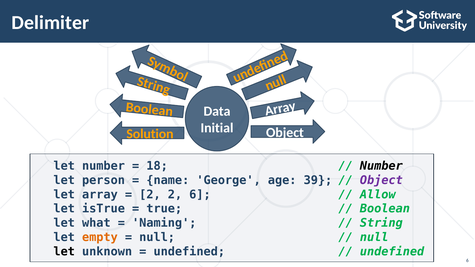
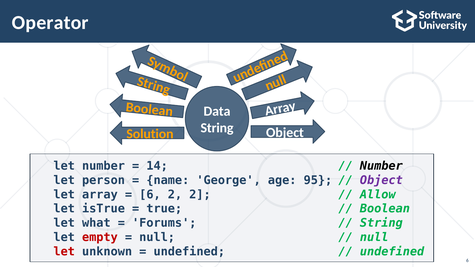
Delimiter: Delimiter -> Operator (50, 23)
Initial: Initial -> String (217, 128)
18: 18 -> 14 (157, 166)
39: 39 -> 95 (318, 180)
2: 2 -> 6 (150, 195)
2 6: 6 -> 2 (200, 195)
Naming: Naming -> Forums (164, 223)
empty colour: orange -> red (100, 237)
let colour: black -> red (64, 252)
